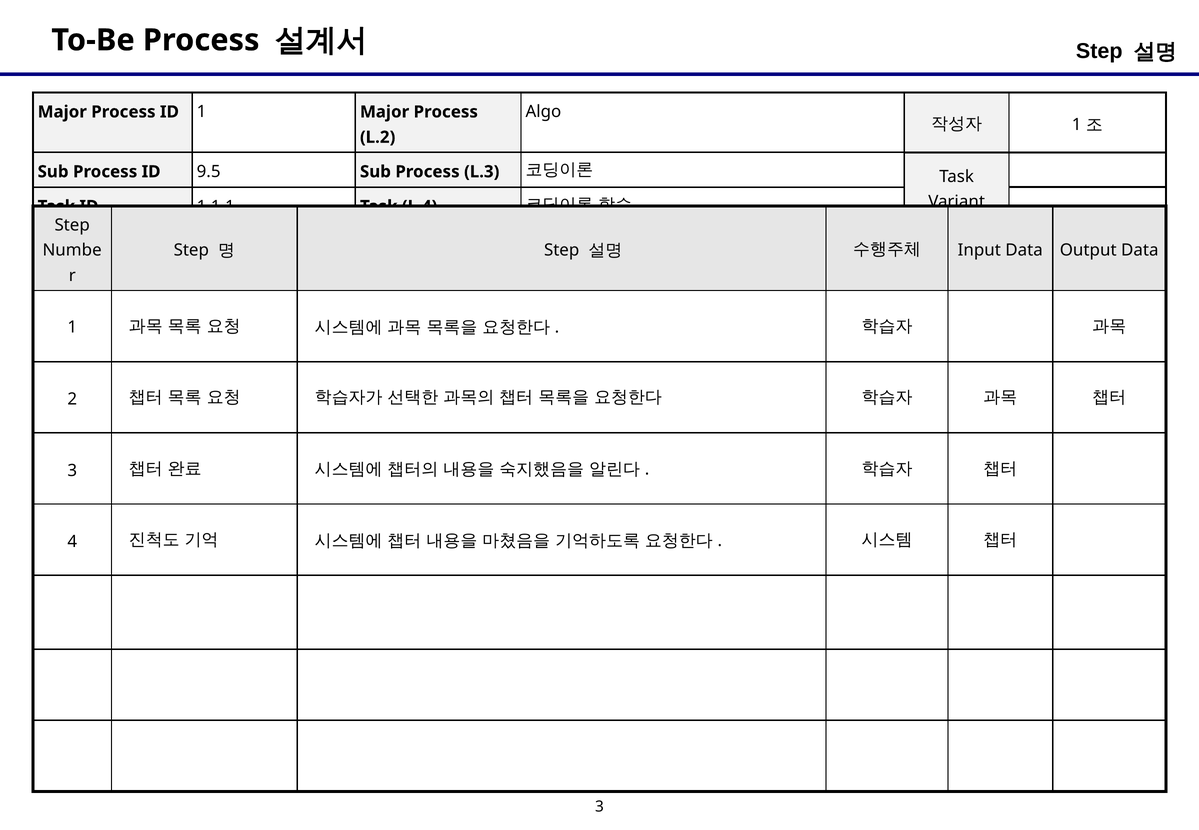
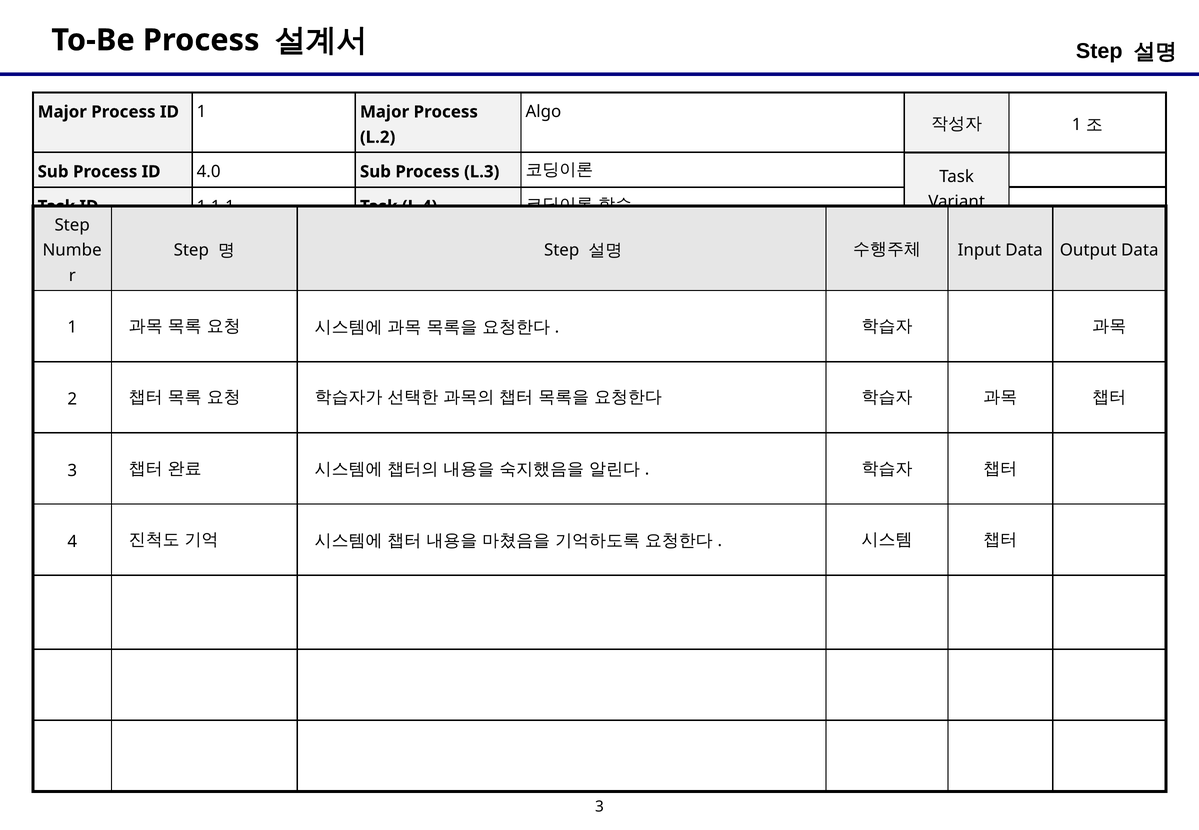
9.5: 9.5 -> 4.0 (209, 172)
